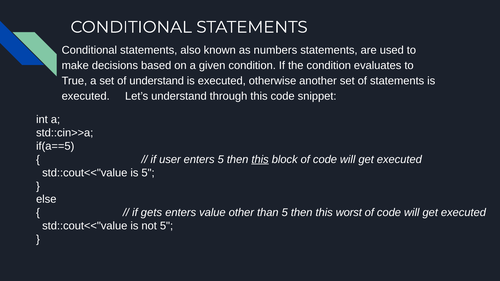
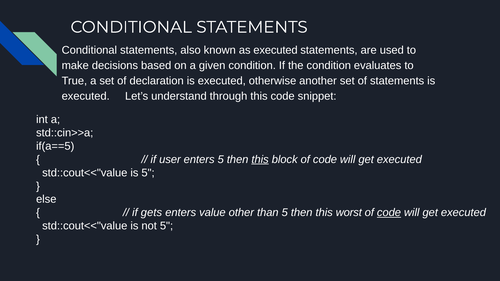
as numbers: numbers -> executed (276, 50)
of understand: understand -> declaration (157, 81)
code underline: none -> present (389, 213)
